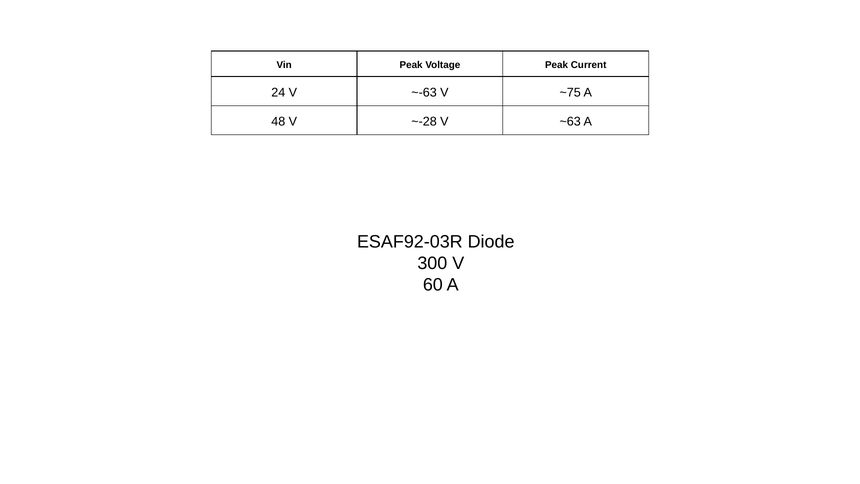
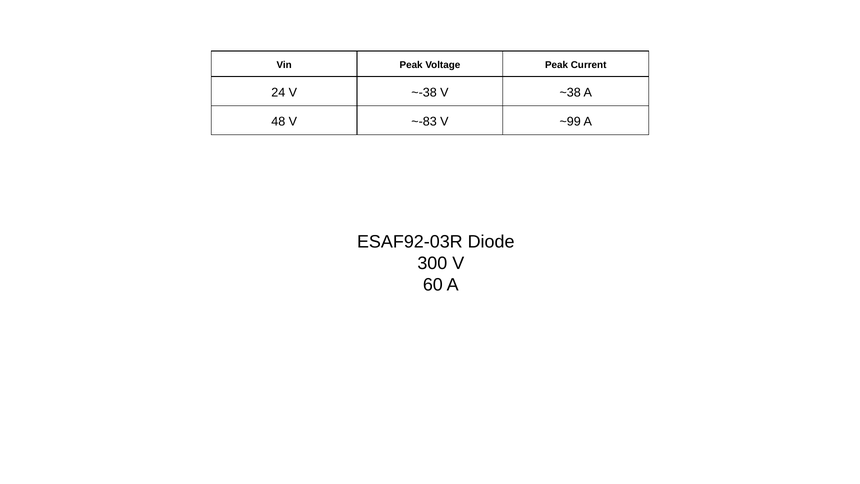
~-63: ~-63 -> ~-38 (424, 92)
~75: ~75 -> ~38 (570, 92)
~-28: ~-28 -> ~-83 (424, 121)
~63: ~63 -> ~99 (570, 121)
